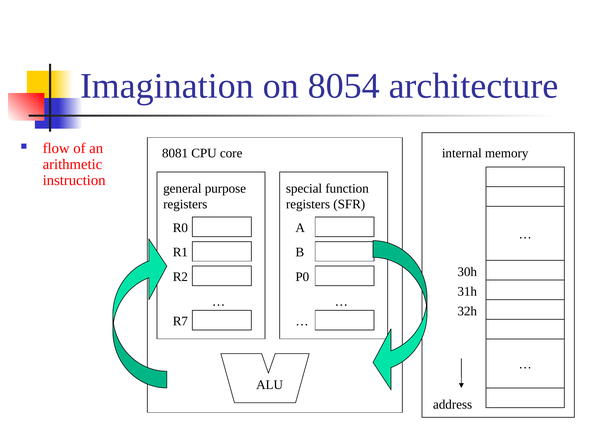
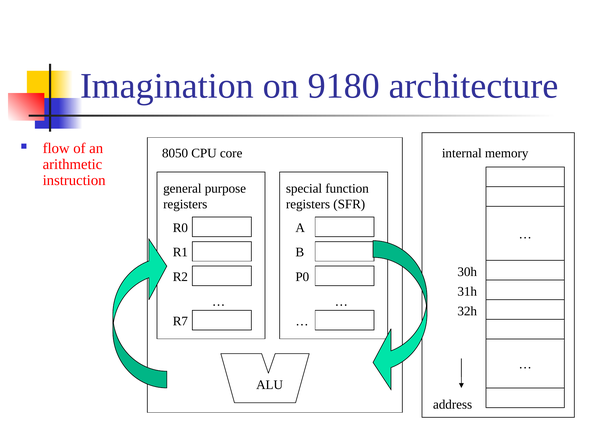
8054: 8054 -> 9180 (344, 86)
8081: 8081 -> 8050 (175, 153)
